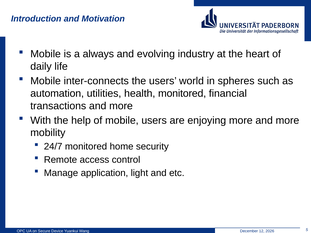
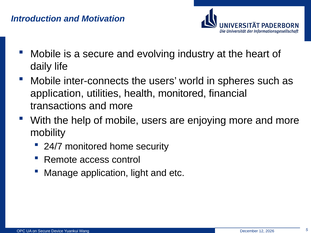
a always: always -> secure (98, 54)
automation: automation -> application (57, 94)
